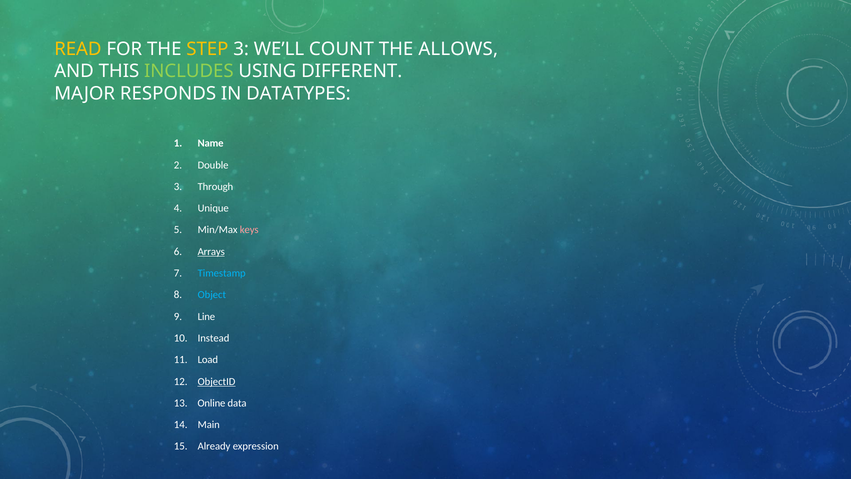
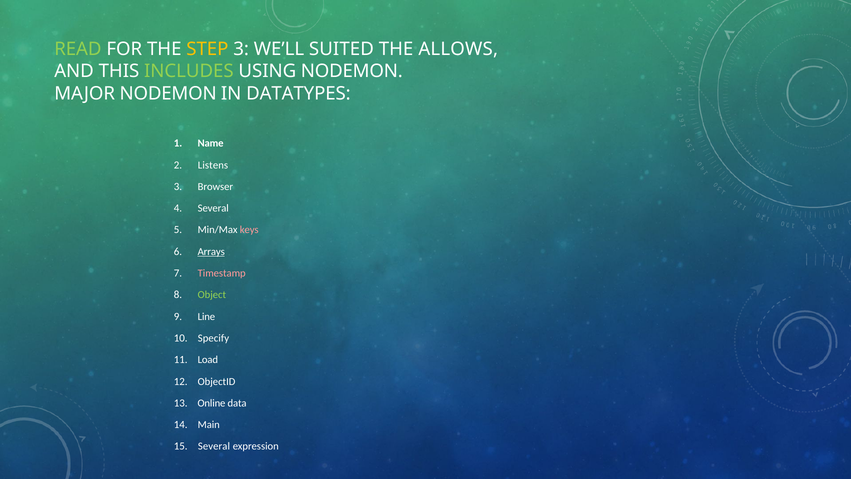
READ colour: yellow -> light green (78, 49)
COUNT: COUNT -> SUITED (341, 49)
USING DIFFERENT: DIFFERENT -> NODEMON (352, 71)
MAJOR RESPONDS: RESPONDS -> NODEMON (168, 94)
Double: Double -> Listens (213, 165)
Through: Through -> Browser (215, 187)
Unique: Unique -> Several (213, 208)
Timestamp colour: light blue -> pink (222, 273)
Object colour: light blue -> light green (212, 295)
Instead: Instead -> Specify (213, 338)
ObjectID underline: present -> none (217, 381)
Already: Already -> Several (214, 446)
